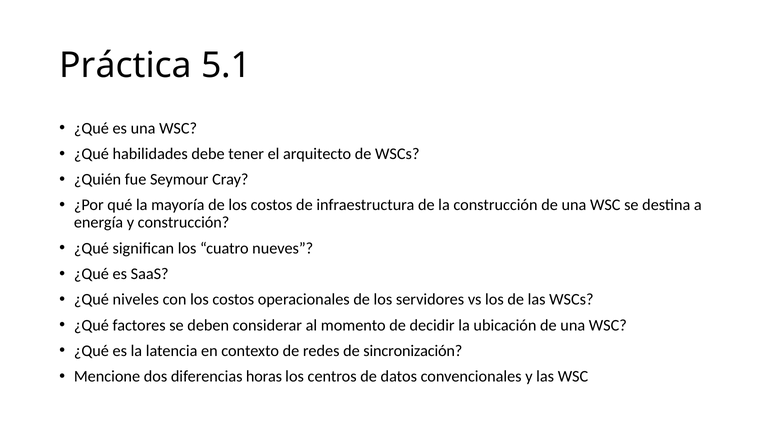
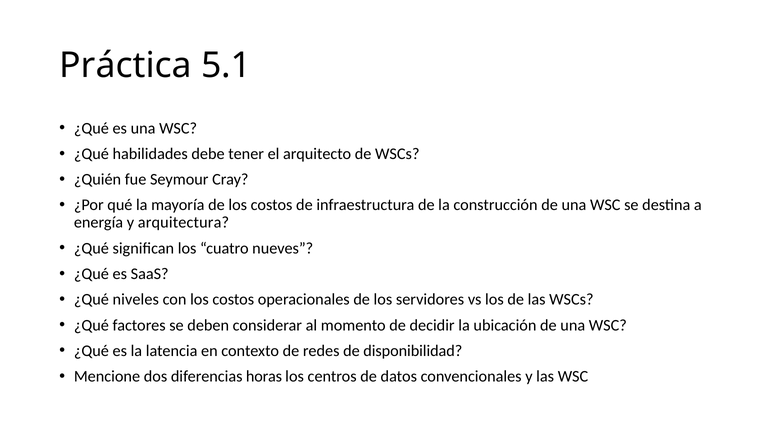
y construcción: construcción -> arquitectura (183, 222)
sincronización: sincronización -> disponibilidad (413, 350)
